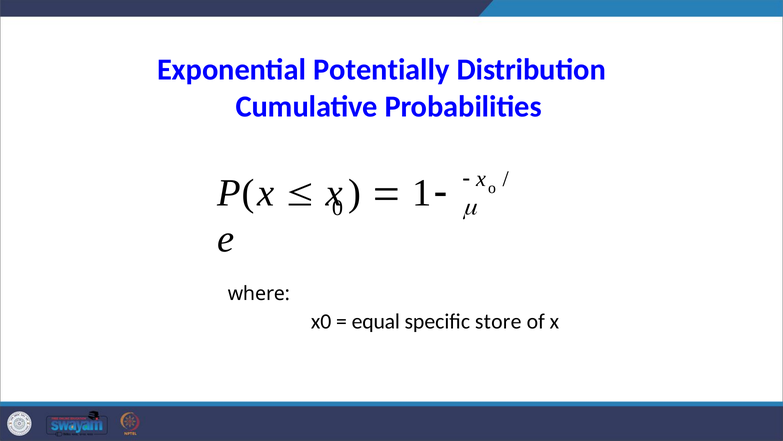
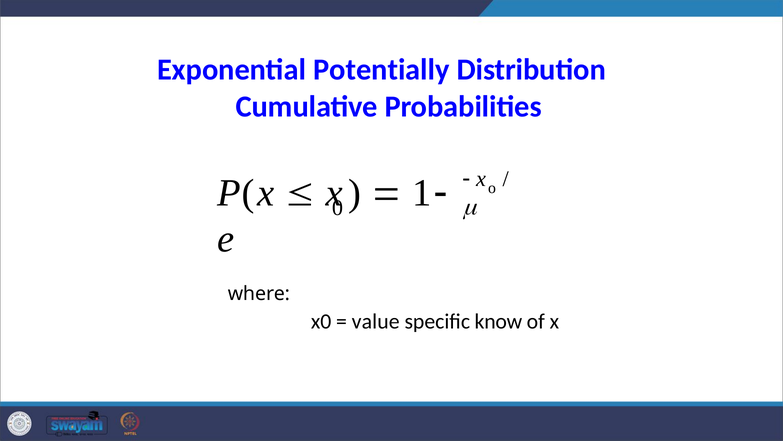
equal: equal -> value (376, 321)
store: store -> know (498, 321)
